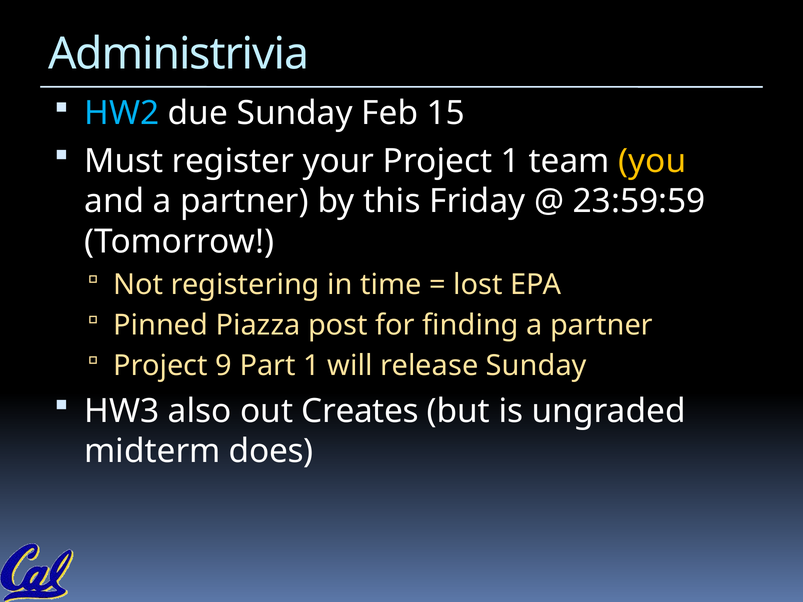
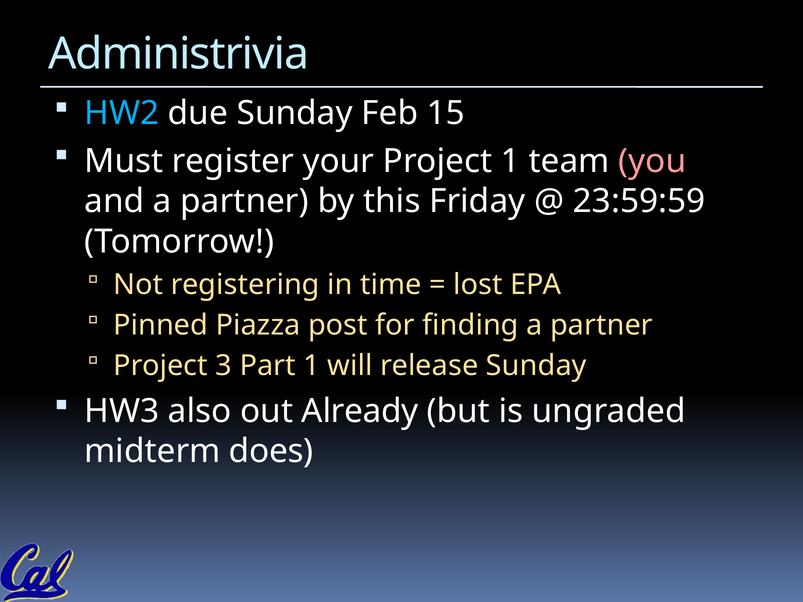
you colour: yellow -> pink (652, 161)
9: 9 -> 3 (224, 366)
Creates: Creates -> Already (360, 411)
